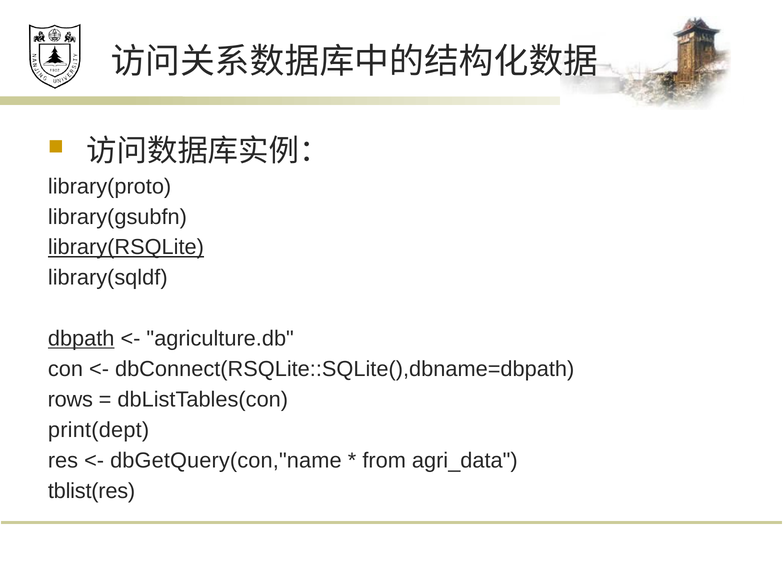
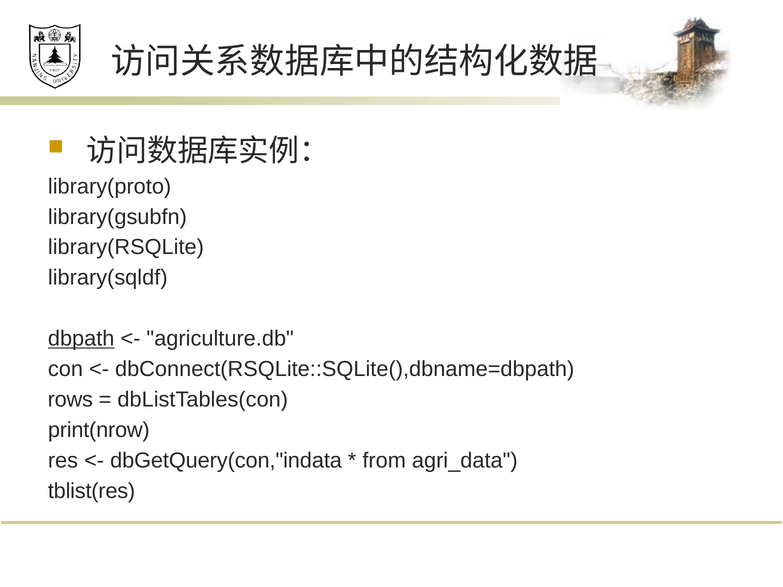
library(RSQLite underline: present -> none (126, 247)
print(dept: print(dept -> print(nrow (99, 430)
dbGetQuery(con,"name: dbGetQuery(con,"name -> dbGetQuery(con,"indata (226, 461)
